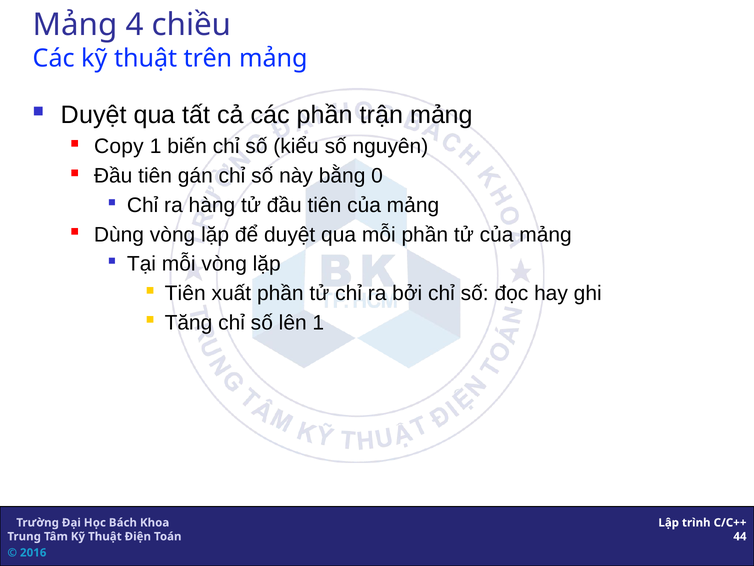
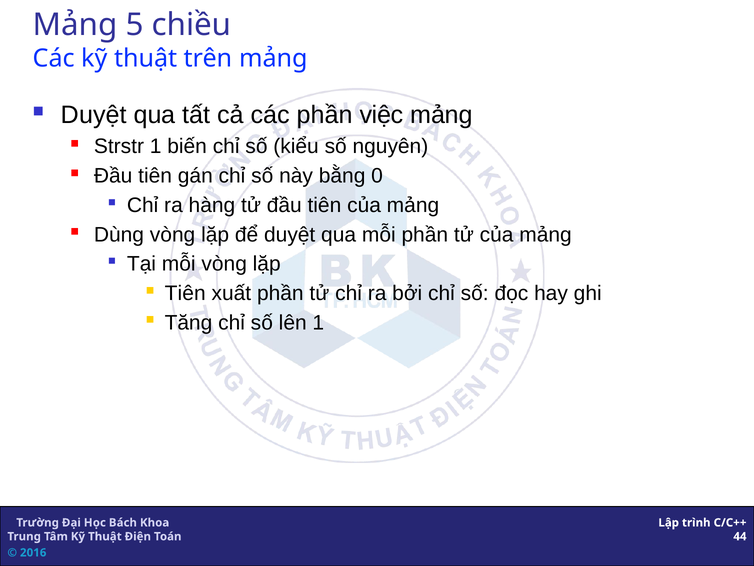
4: 4 -> 5 (135, 25)
trận: trận -> việc (382, 115)
Copy: Copy -> Strstr (119, 146)
